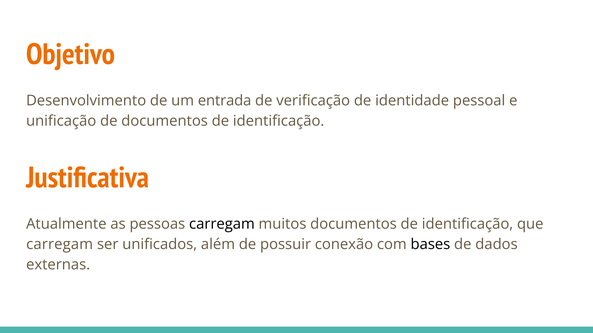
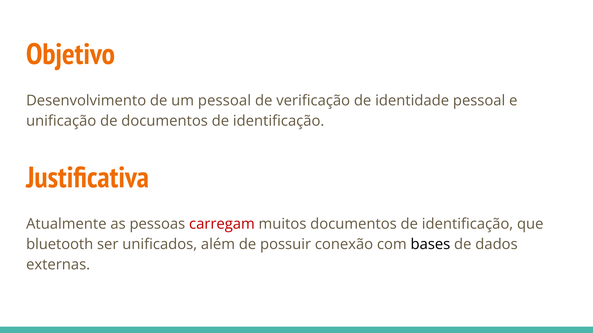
um entrada: entrada -> pessoal (224, 101)
carregam colour: black -> red (222, 224)
carregam: carregam -> bluetooth (60, 245)
